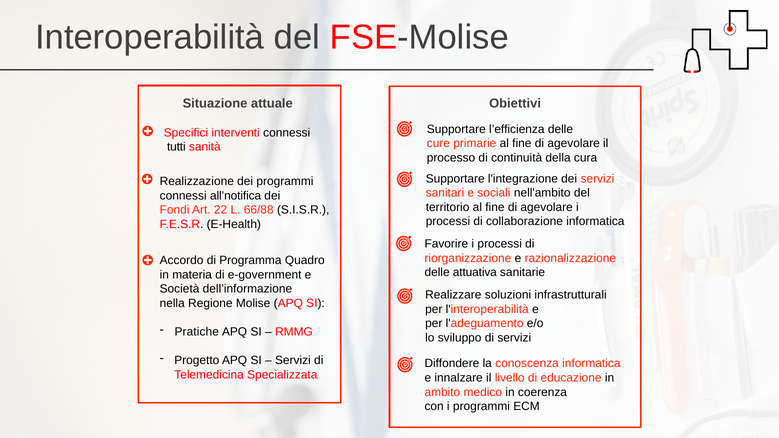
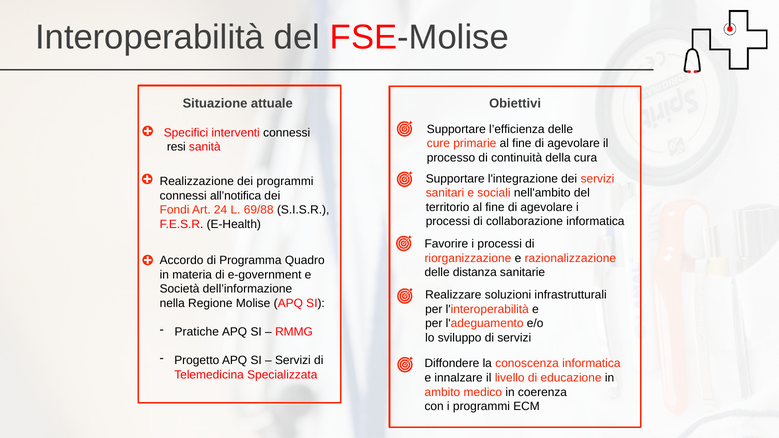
tutti: tutti -> resi (176, 147)
22: 22 -> 24 (221, 210)
66/88: 66/88 -> 69/88 (259, 210)
attuativa: attuativa -> distanza (475, 273)
